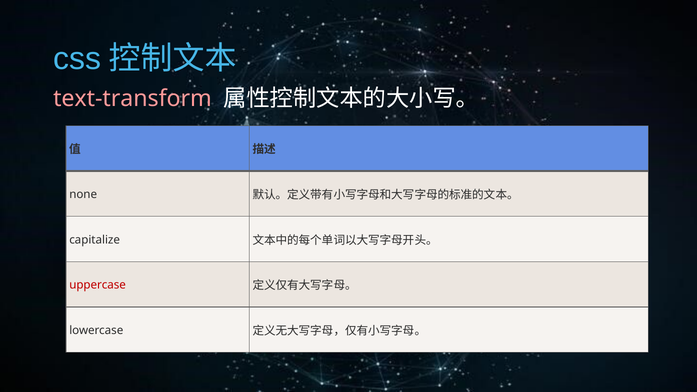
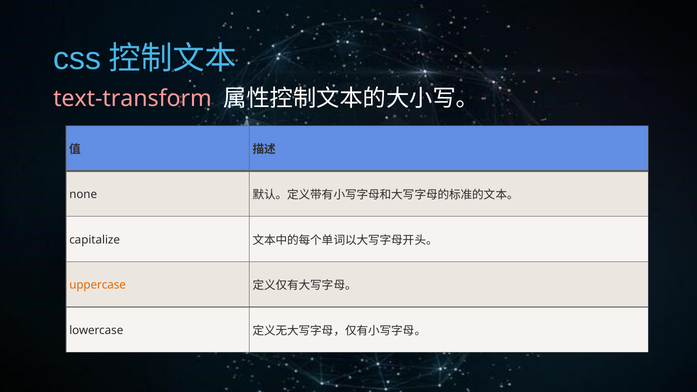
uppercase colour: red -> orange (98, 285)
